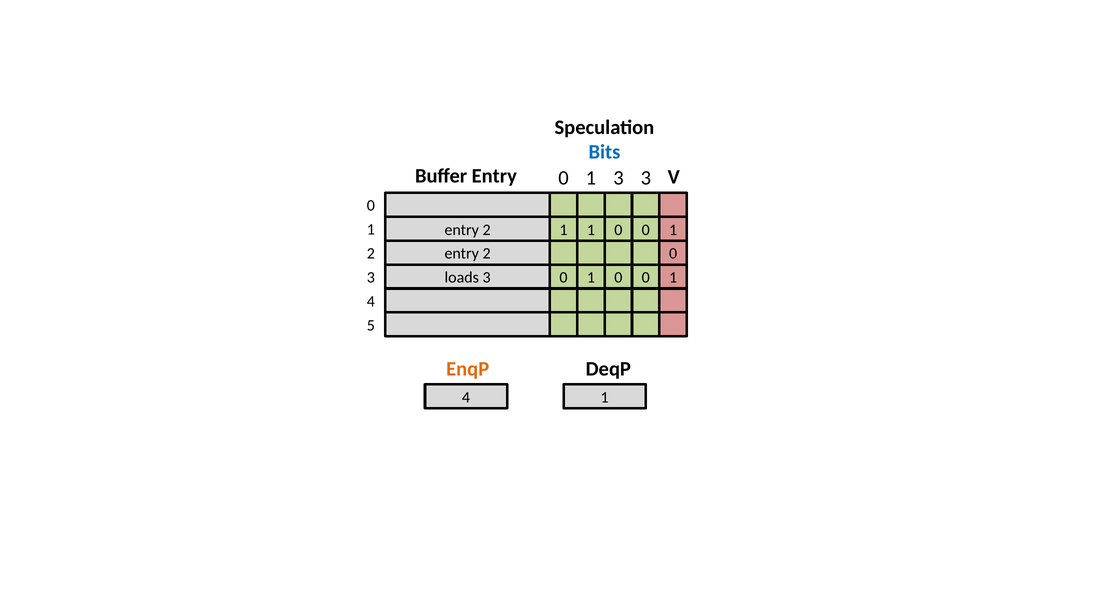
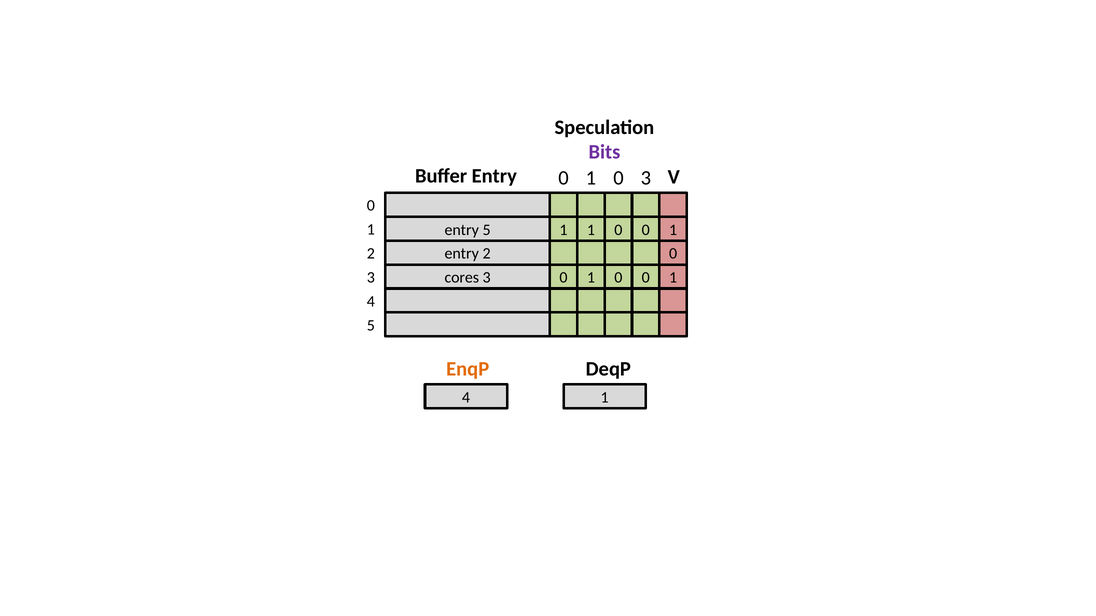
Bits colour: blue -> purple (604, 152)
3: 3 -> 0 (618, 178)
2: 2 -> 5 (487, 230)
loads: loads -> cores (462, 278)
